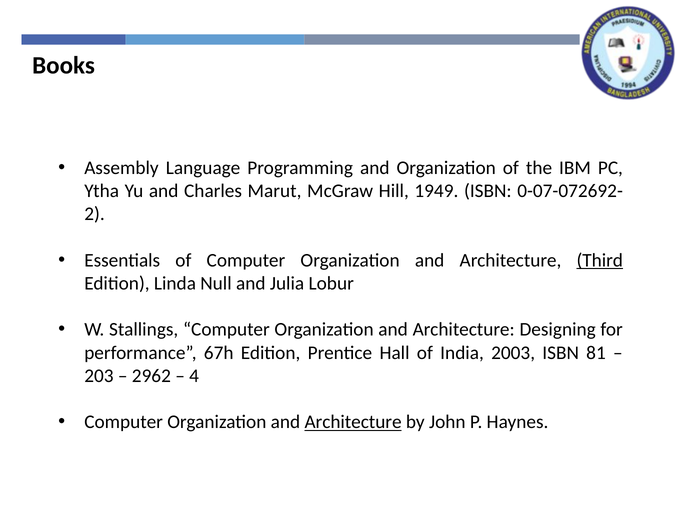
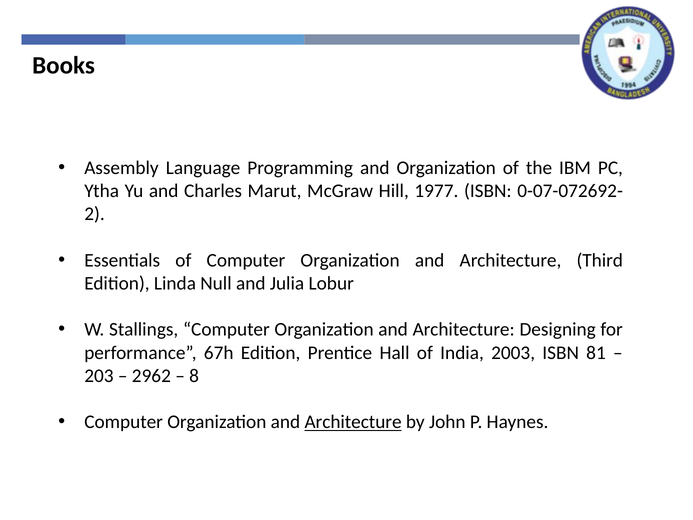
1949: 1949 -> 1977 (436, 191)
Third underline: present -> none (600, 260)
4: 4 -> 8 (194, 376)
